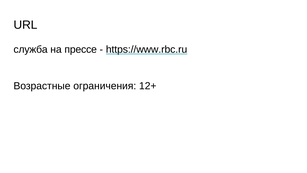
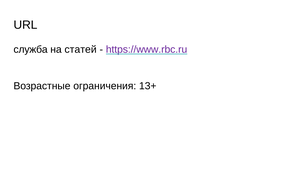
прессе: прессе -> статей (81, 49)
https://www.rbc.ru colour: black -> purple (147, 49)
12+: 12+ -> 13+ (148, 86)
